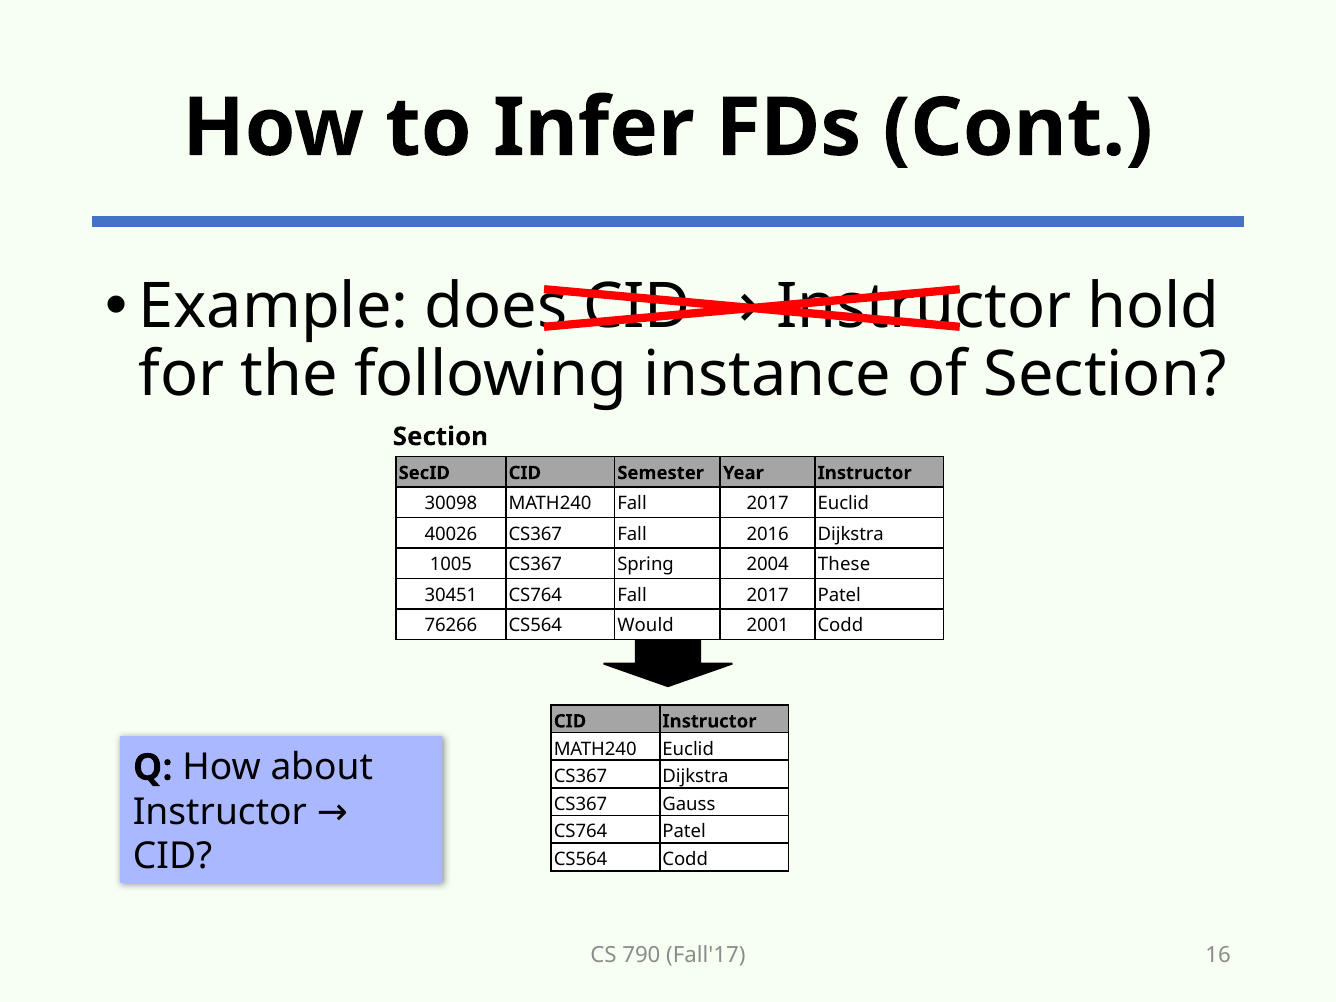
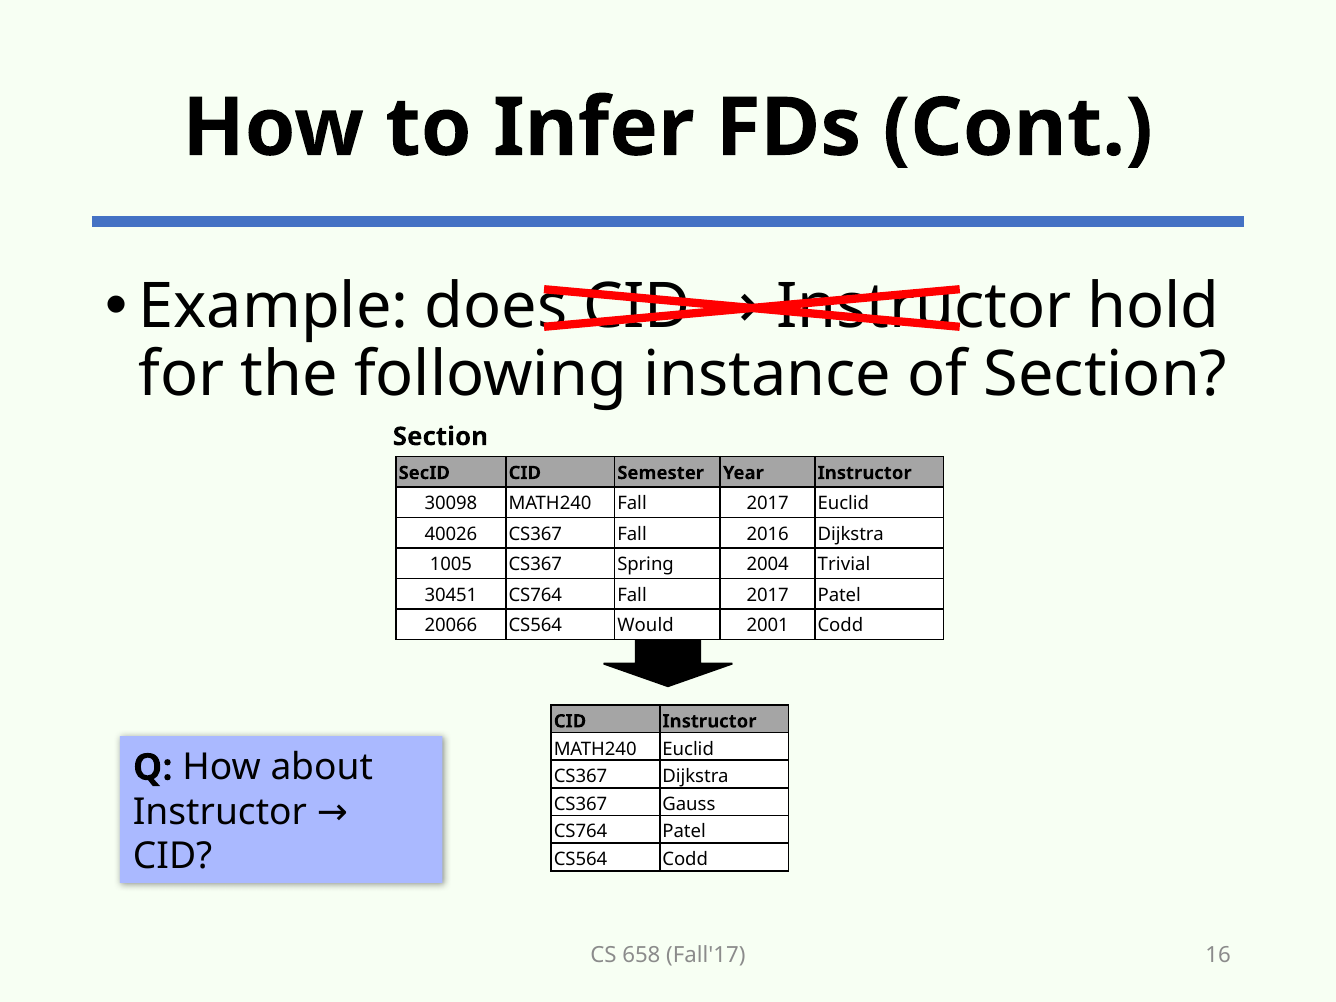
These: These -> Trivial (844, 565)
76266: 76266 -> 20066 (451, 626)
790: 790 -> 658 (641, 955)
